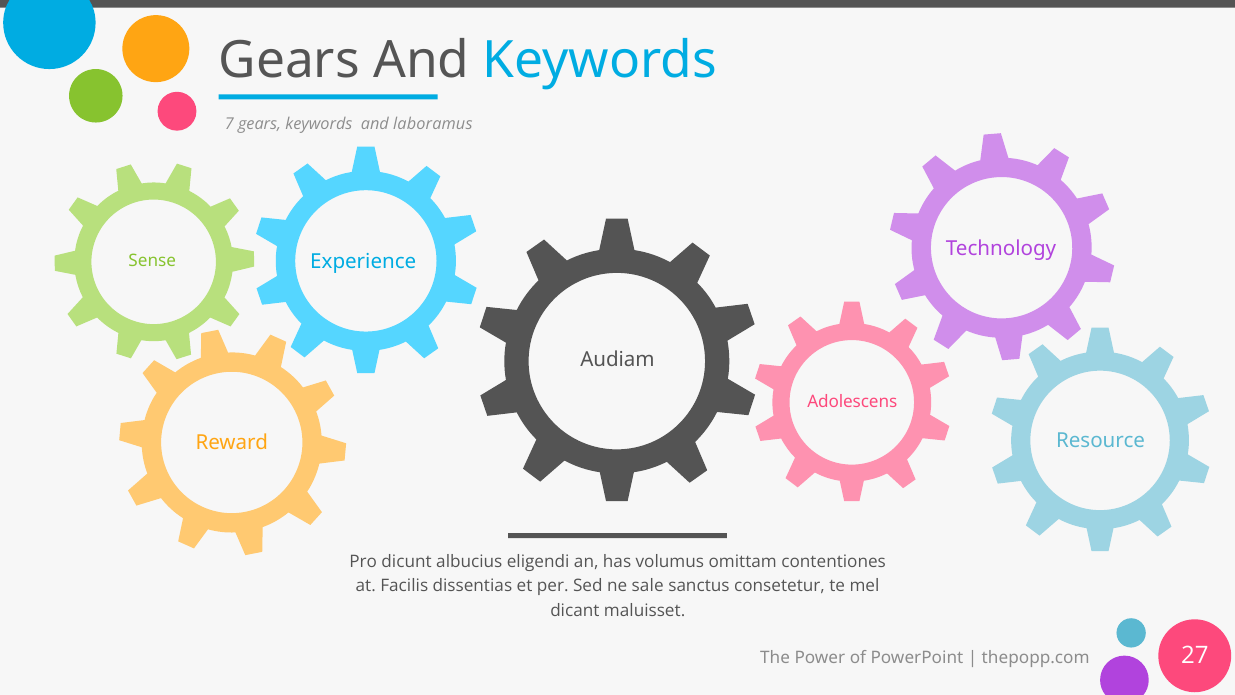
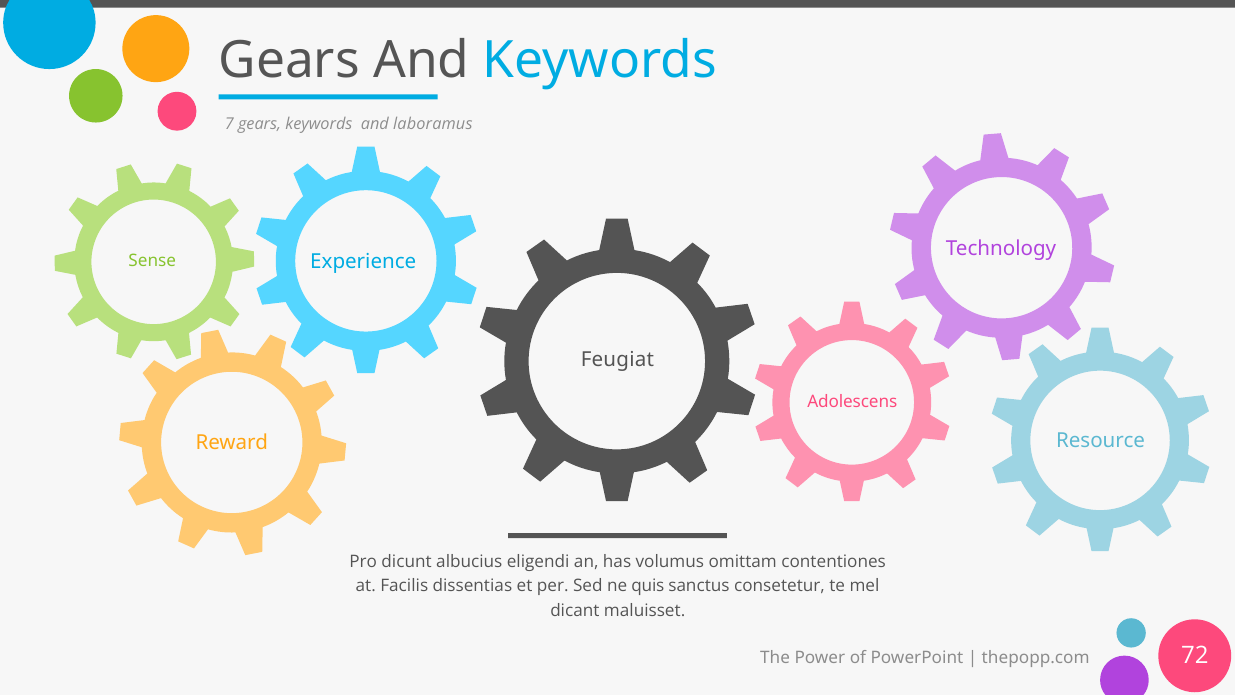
Audiam: Audiam -> Feugiat (617, 359)
sale: sale -> quis (648, 586)
27: 27 -> 72 (1195, 655)
